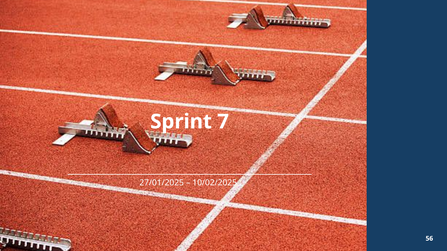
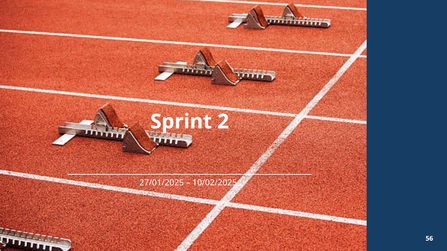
7: 7 -> 2 (223, 122)
